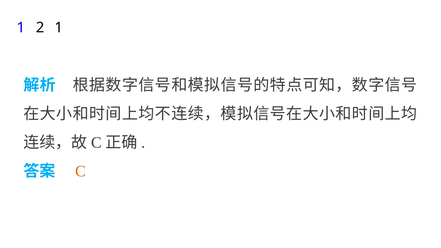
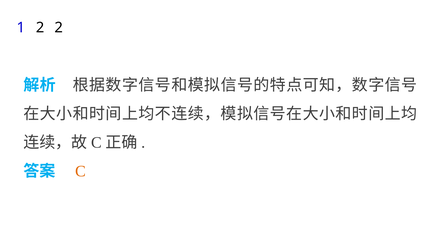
2 1: 1 -> 2 (59, 28)
